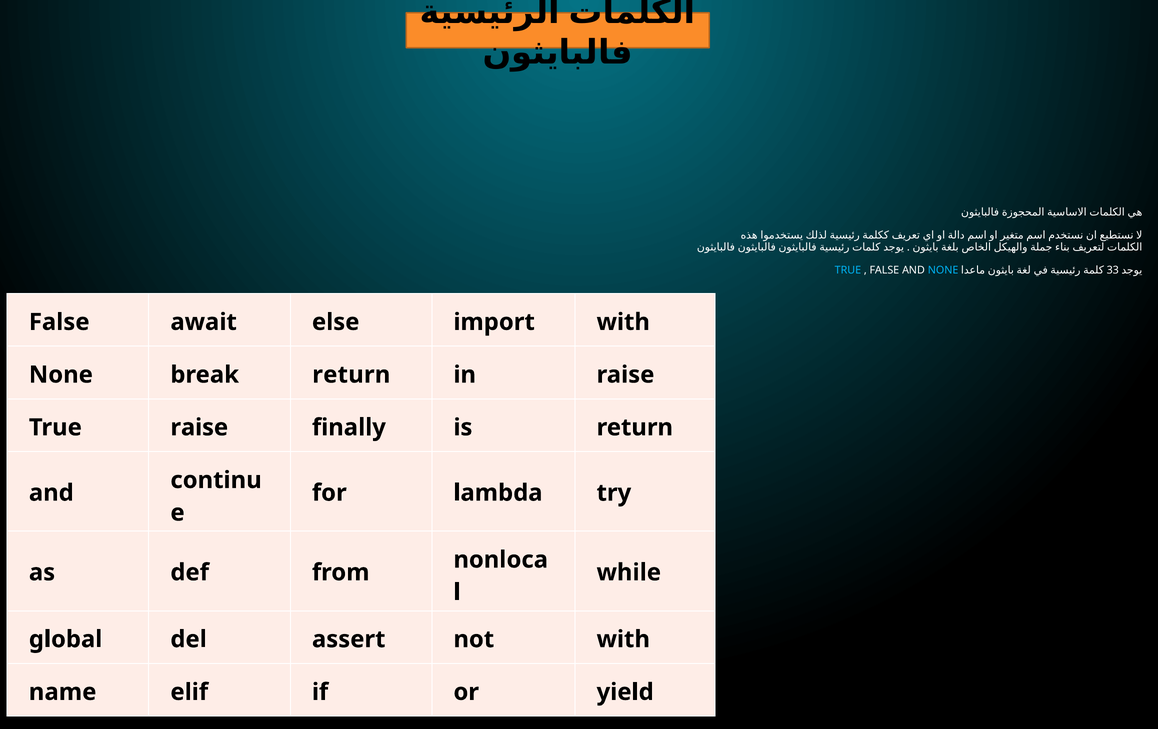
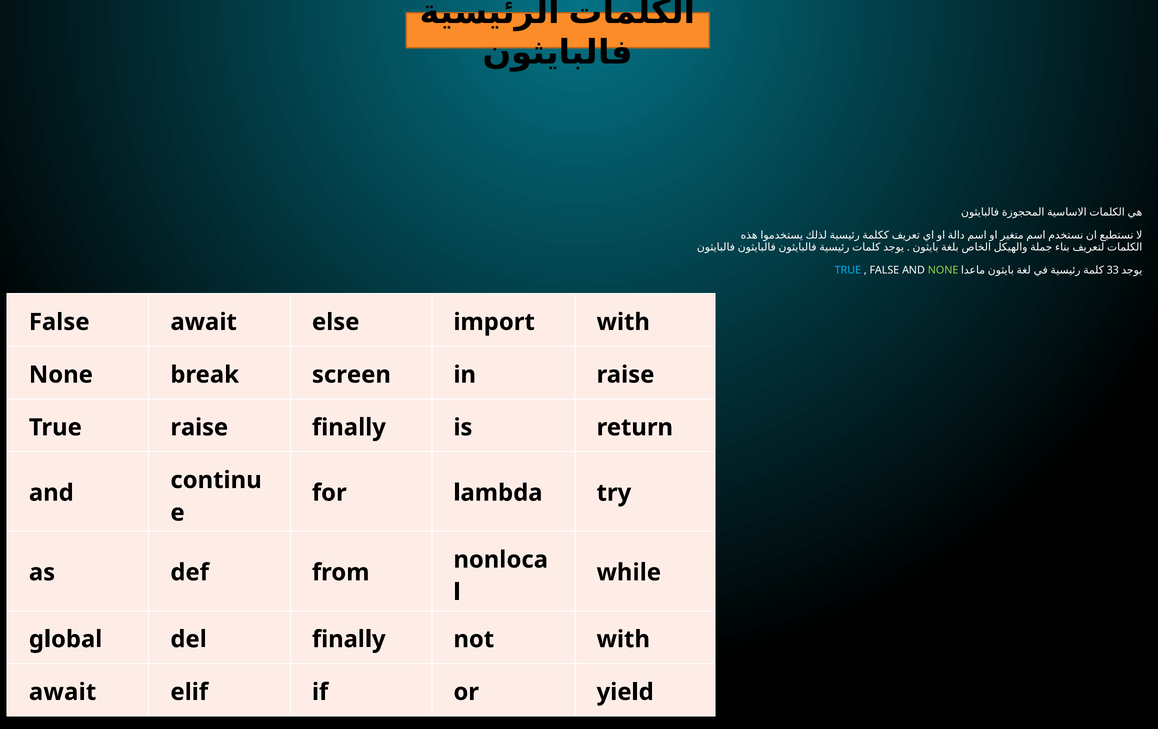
NONE colour: light blue -> light green (943, 270)
break return: return -> screen (351, 375)
del assert: assert -> finally (349, 639)
name: name -> await (63, 692)
